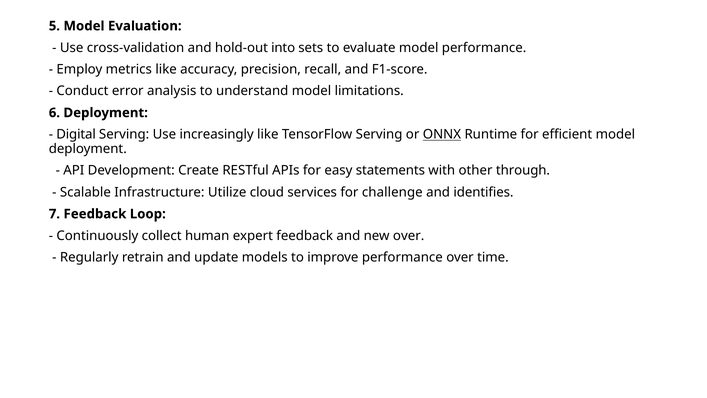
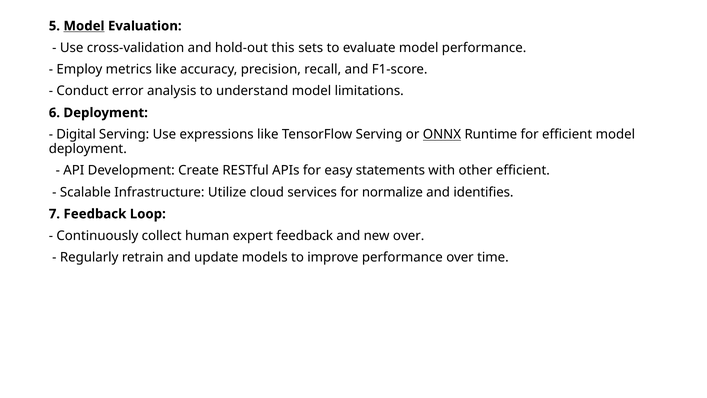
Model underline: none -> present (84, 26)
into: into -> this (283, 48)
increasingly: increasingly -> expressions (217, 134)
other through: through -> efficient (523, 170)
challenge: challenge -> normalize (392, 192)
